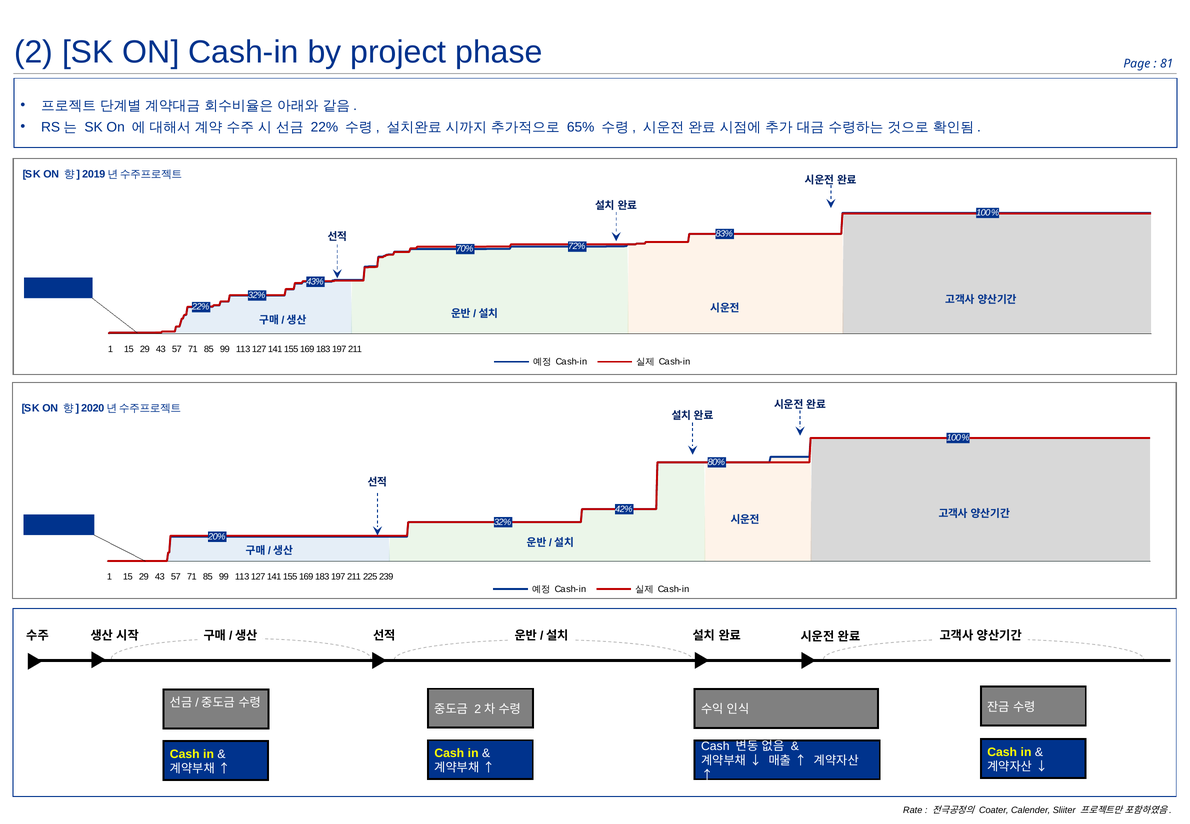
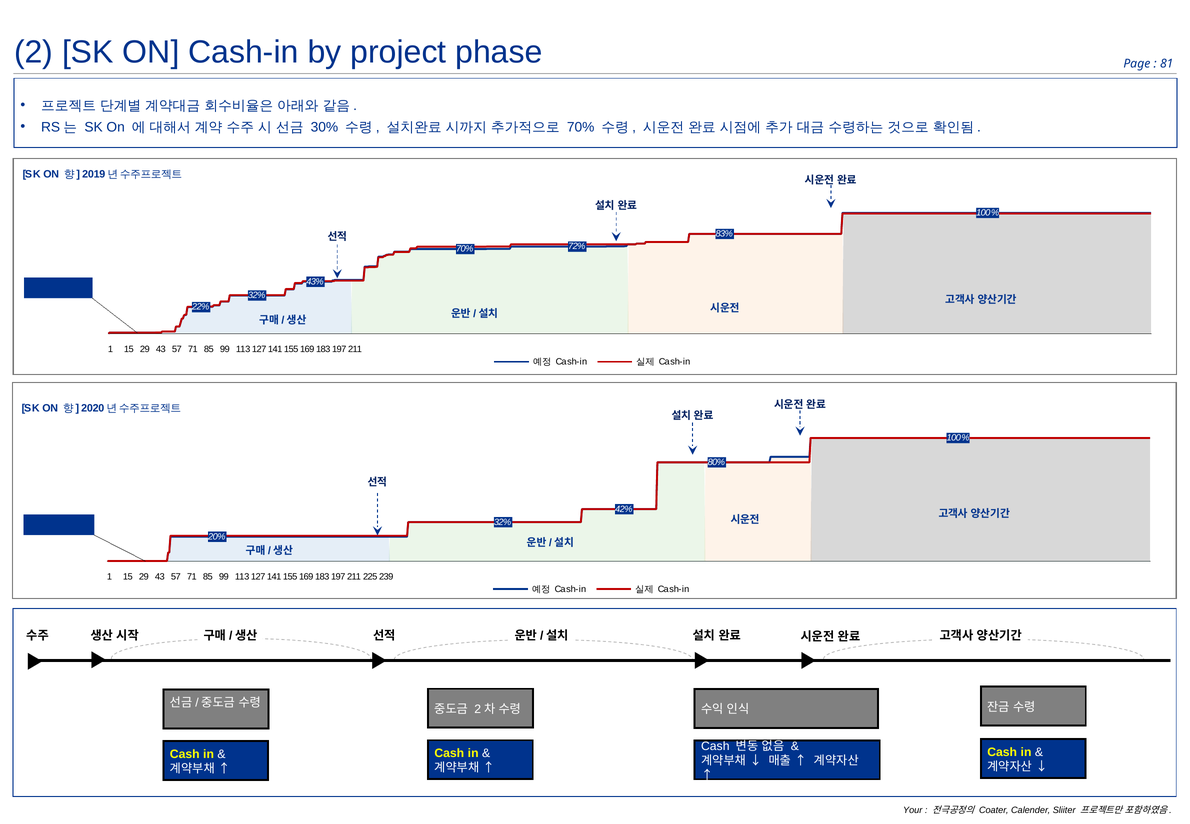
22%: 22% -> 30% (324, 127)
65%: 65% -> 70% (581, 127)
Rate: Rate -> Your (913, 810)
